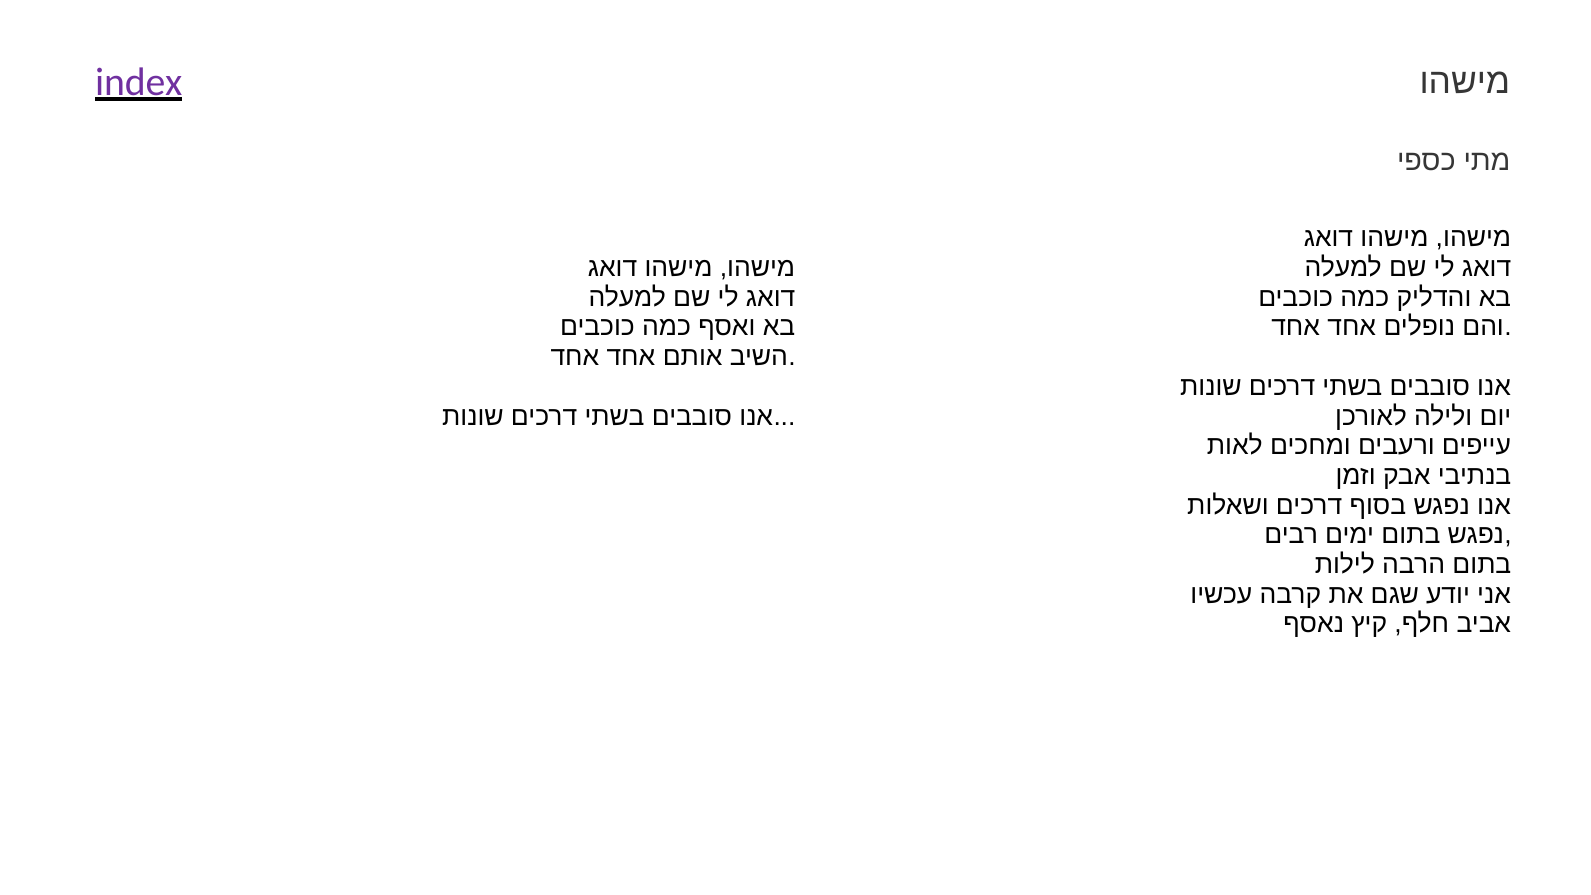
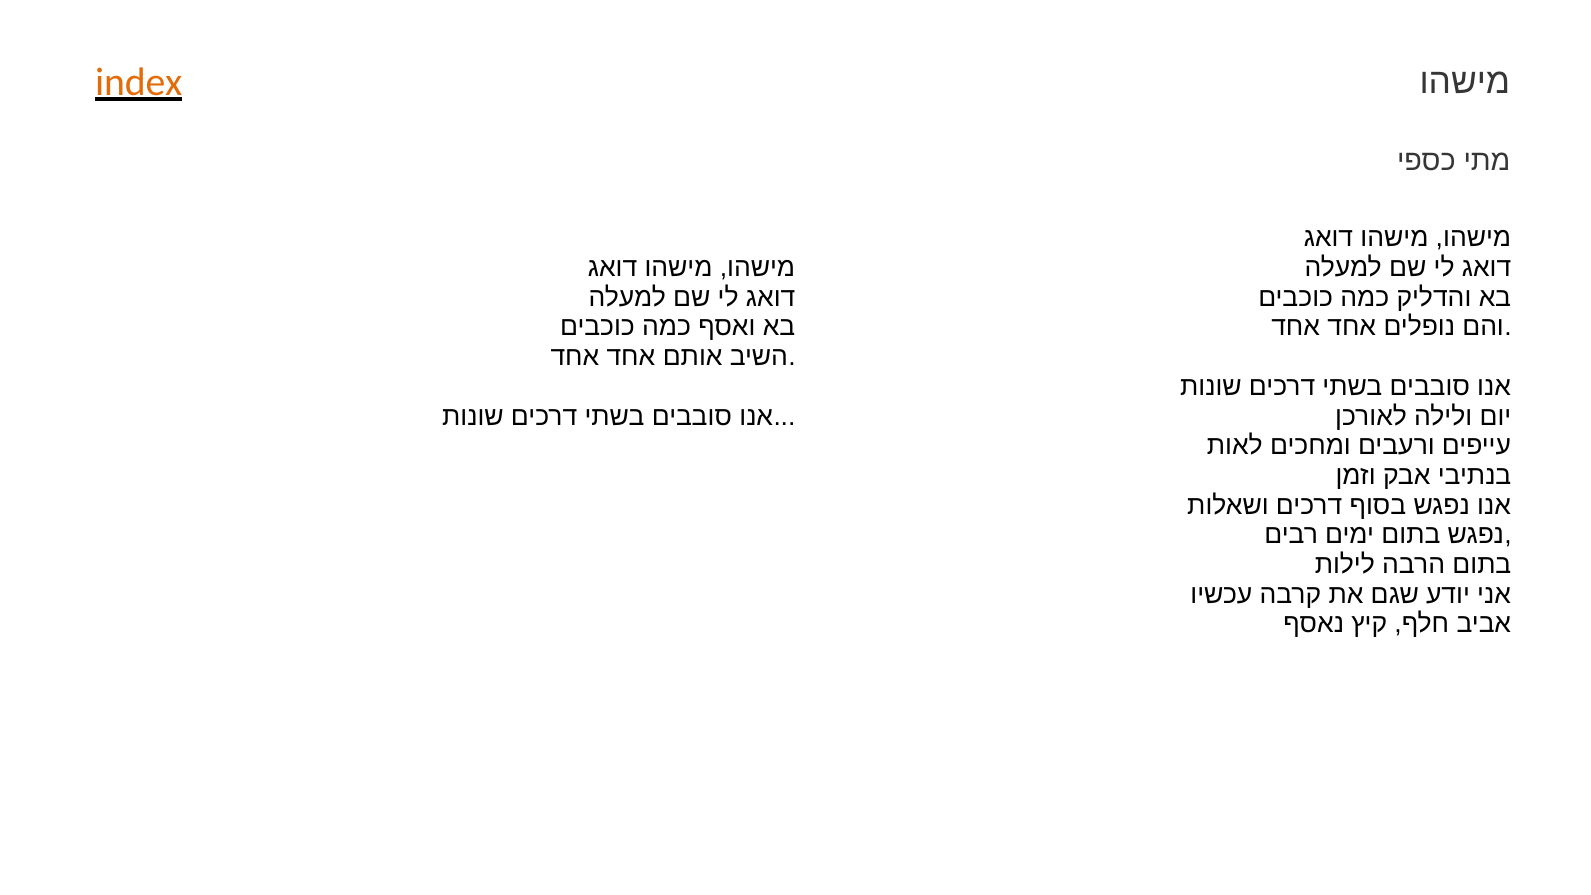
index colour: purple -> orange (139, 82)
